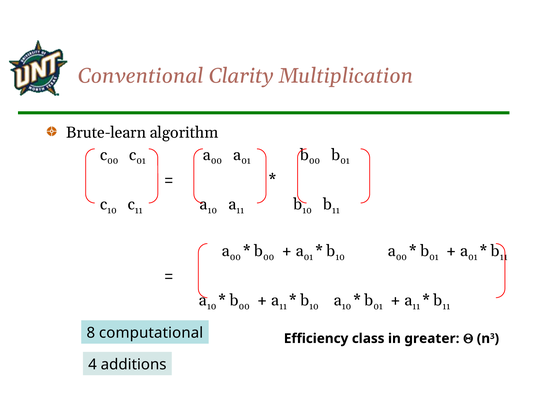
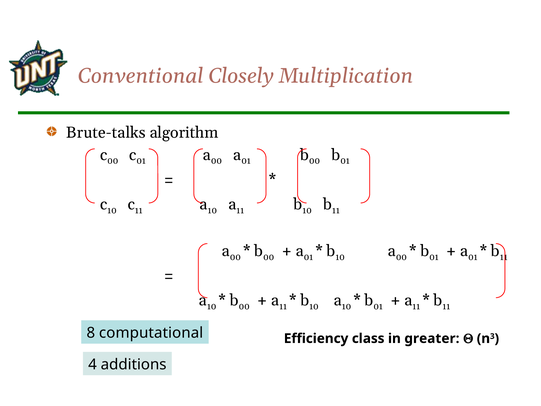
Clarity: Clarity -> Closely (241, 76)
Brute-learn: Brute-learn -> Brute-talks (106, 133)
